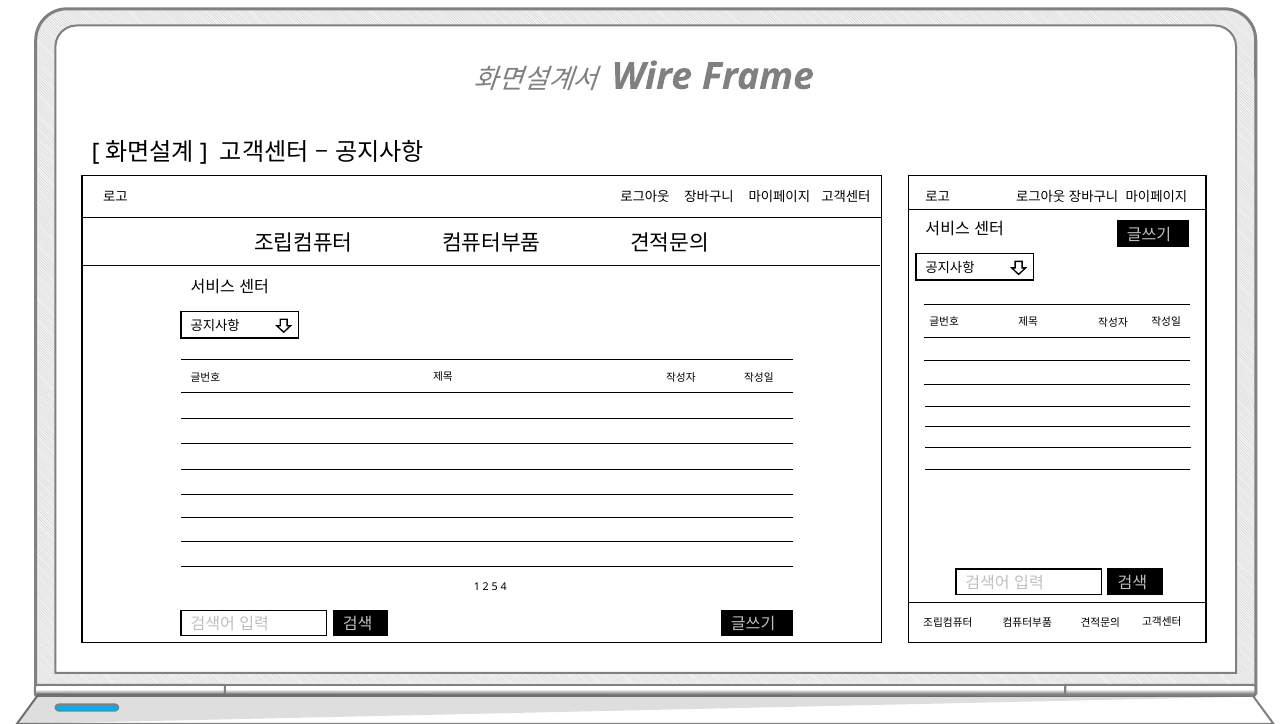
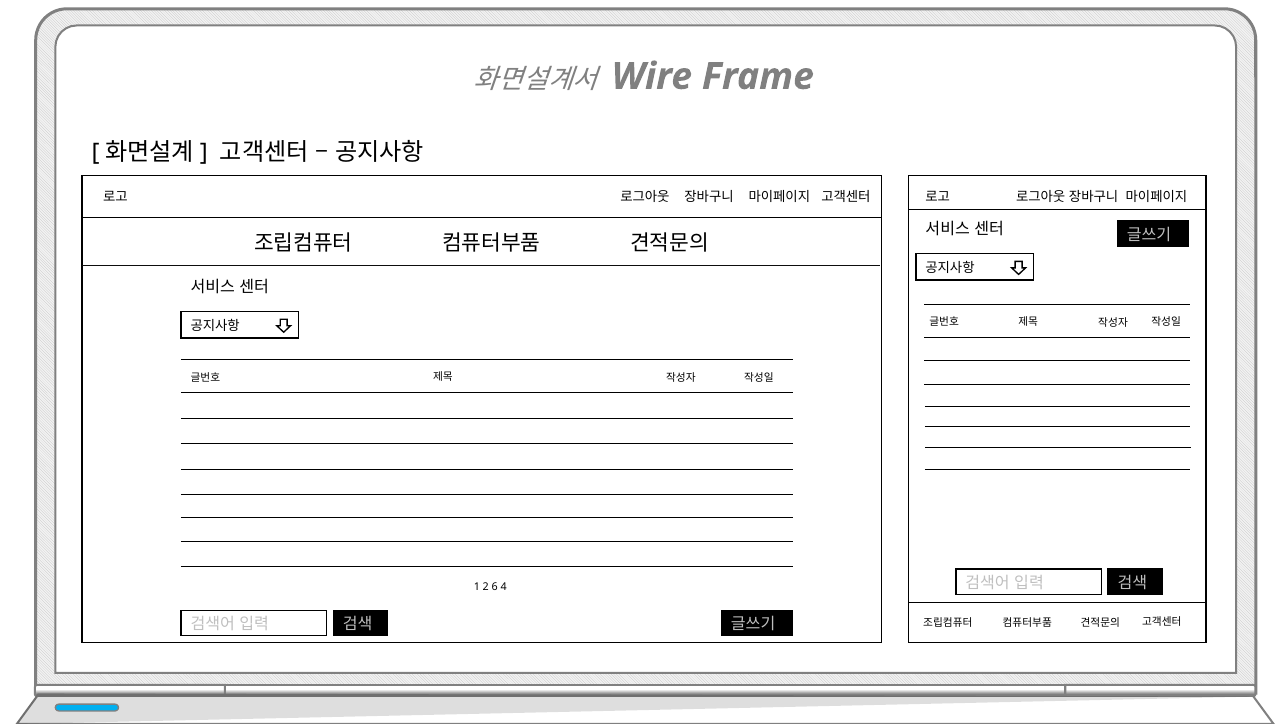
5: 5 -> 6 (495, 587)
